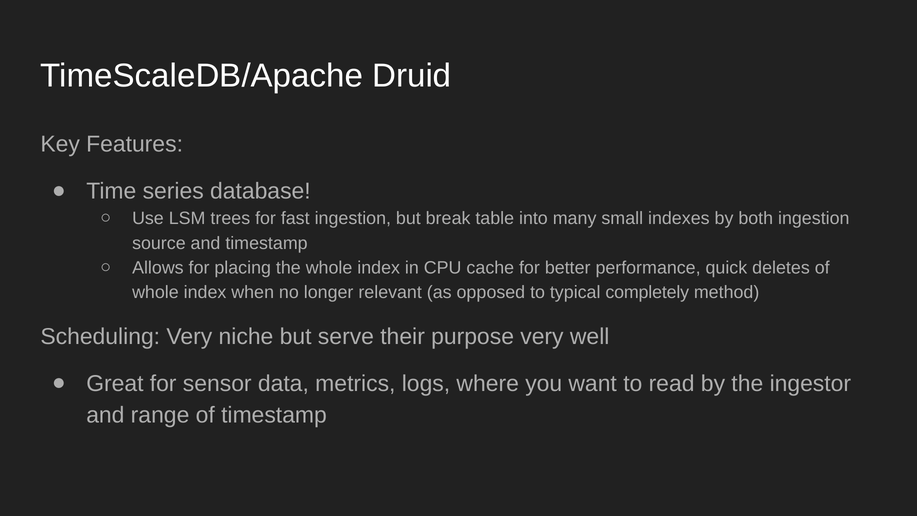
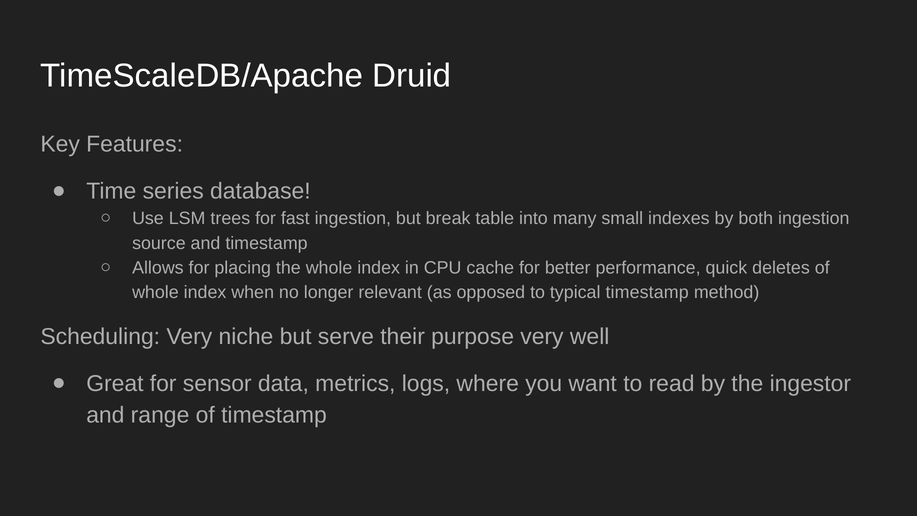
typical completely: completely -> timestamp (647, 292)
